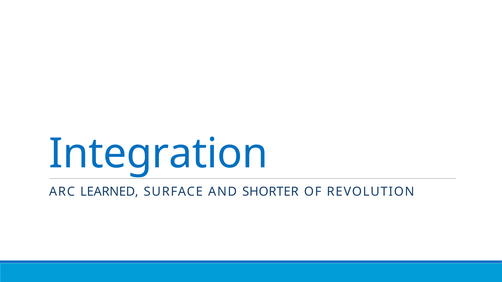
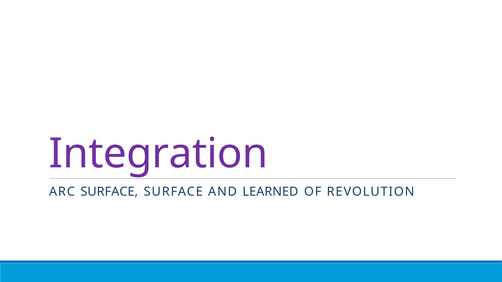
Integration colour: blue -> purple (159, 154)
ARC LEARNED: LEARNED -> SURFACE (109, 192)
SHORTER: SHORTER -> LEARNED (270, 192)
